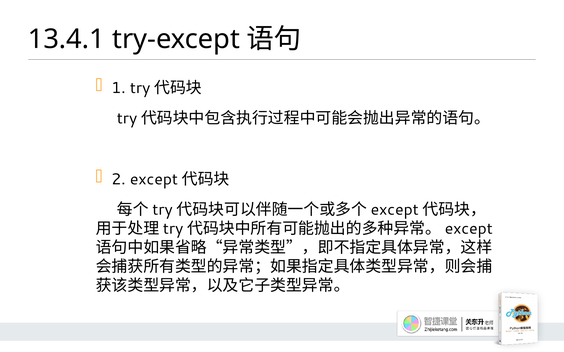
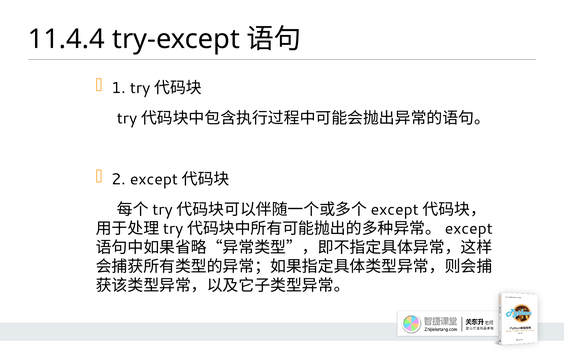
13.4.1: 13.4.1 -> 11.4.4 (66, 39)
